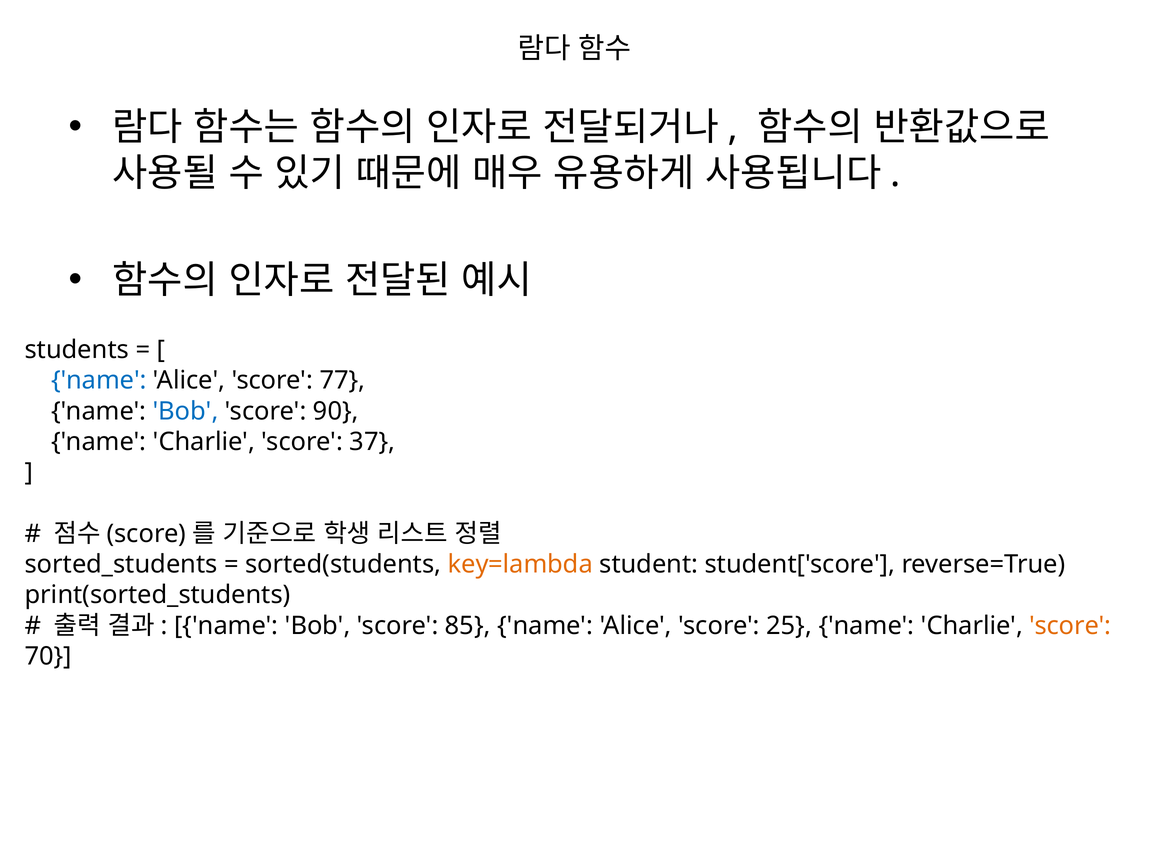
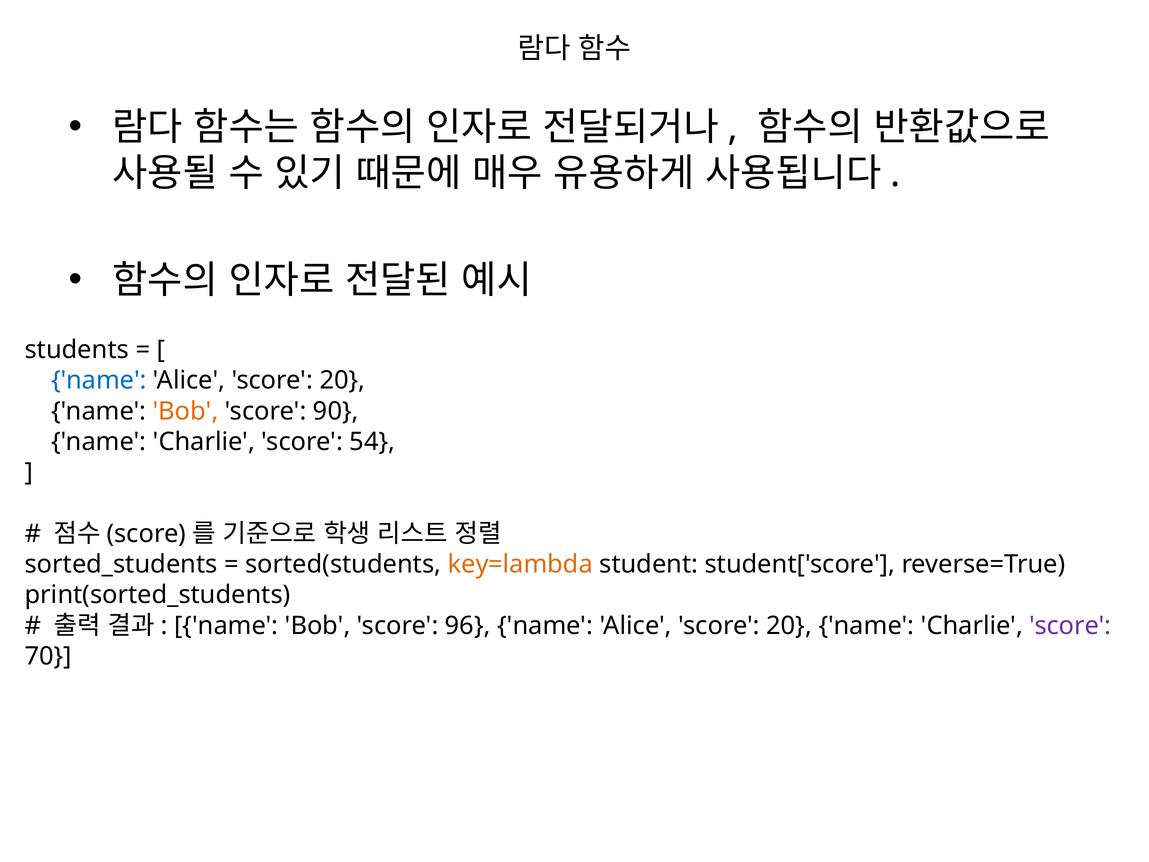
77: 77 -> 20 (342, 380)
Bob colour: blue -> orange (186, 411)
37: 37 -> 54 (372, 442)
85: 85 -> 96 (468, 625)
25: 25 -> 20 (789, 625)
score colour: orange -> purple (1070, 625)
